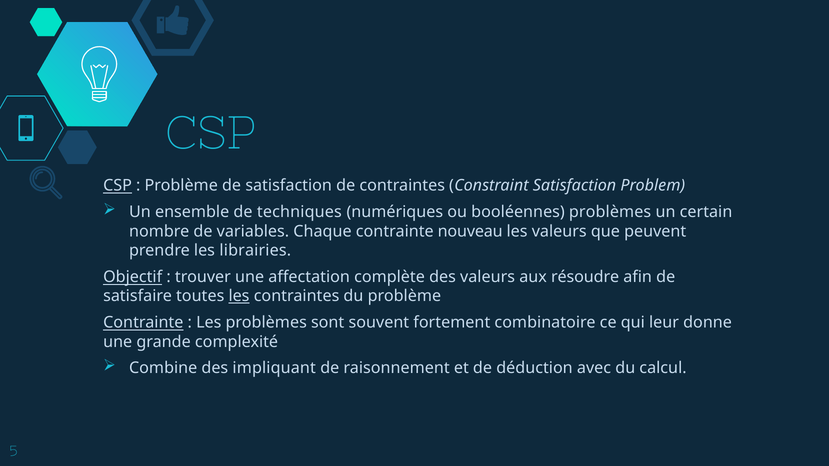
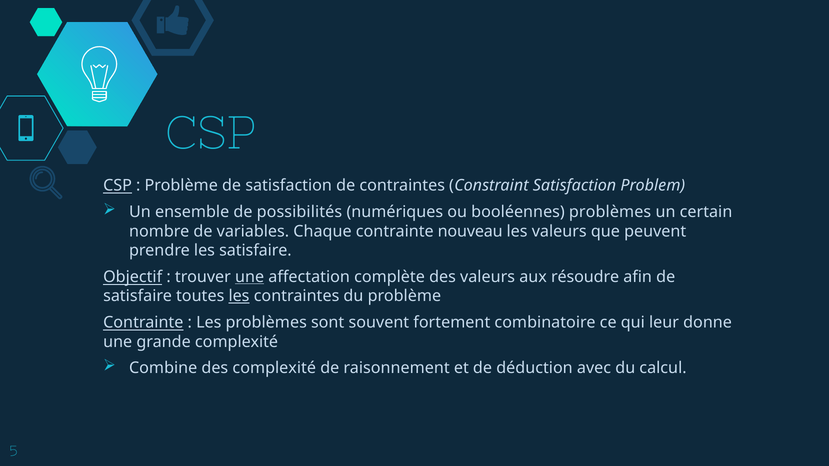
techniques: techniques -> possibilités (299, 212)
les librairies: librairies -> satisfaire (255, 251)
une underline: none -> present (250, 277)
des impliquant: impliquant -> complexité (274, 368)
